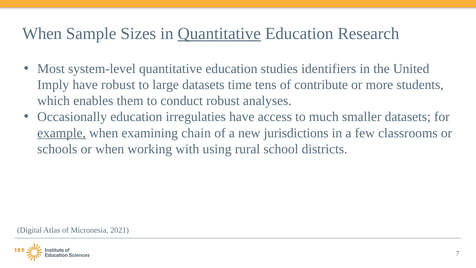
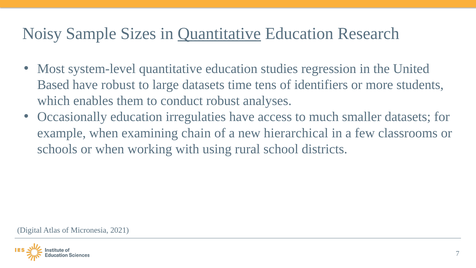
When: When -> Noisy (42, 34)
identifiers: identifiers -> regression (329, 69)
Imply: Imply -> Based (53, 85)
contribute: contribute -> identifiers (321, 85)
example underline: present -> none (62, 133)
jurisdictions: jurisdictions -> hierarchical (296, 133)
